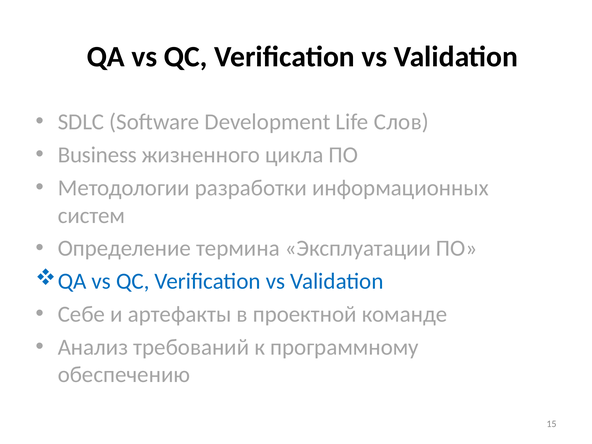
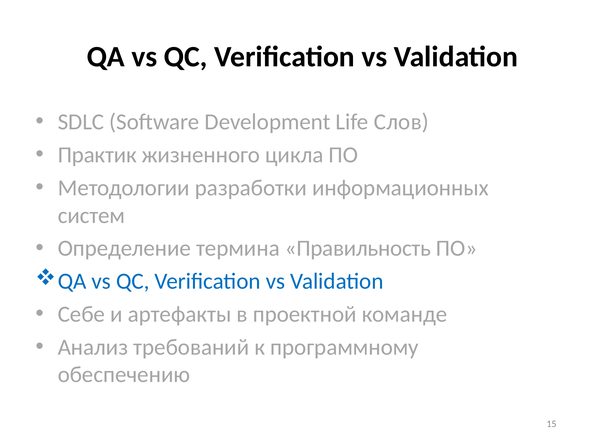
Business: Business -> Практик (97, 155)
Эксплуатации: Эксплуатации -> Правильность (358, 248)
